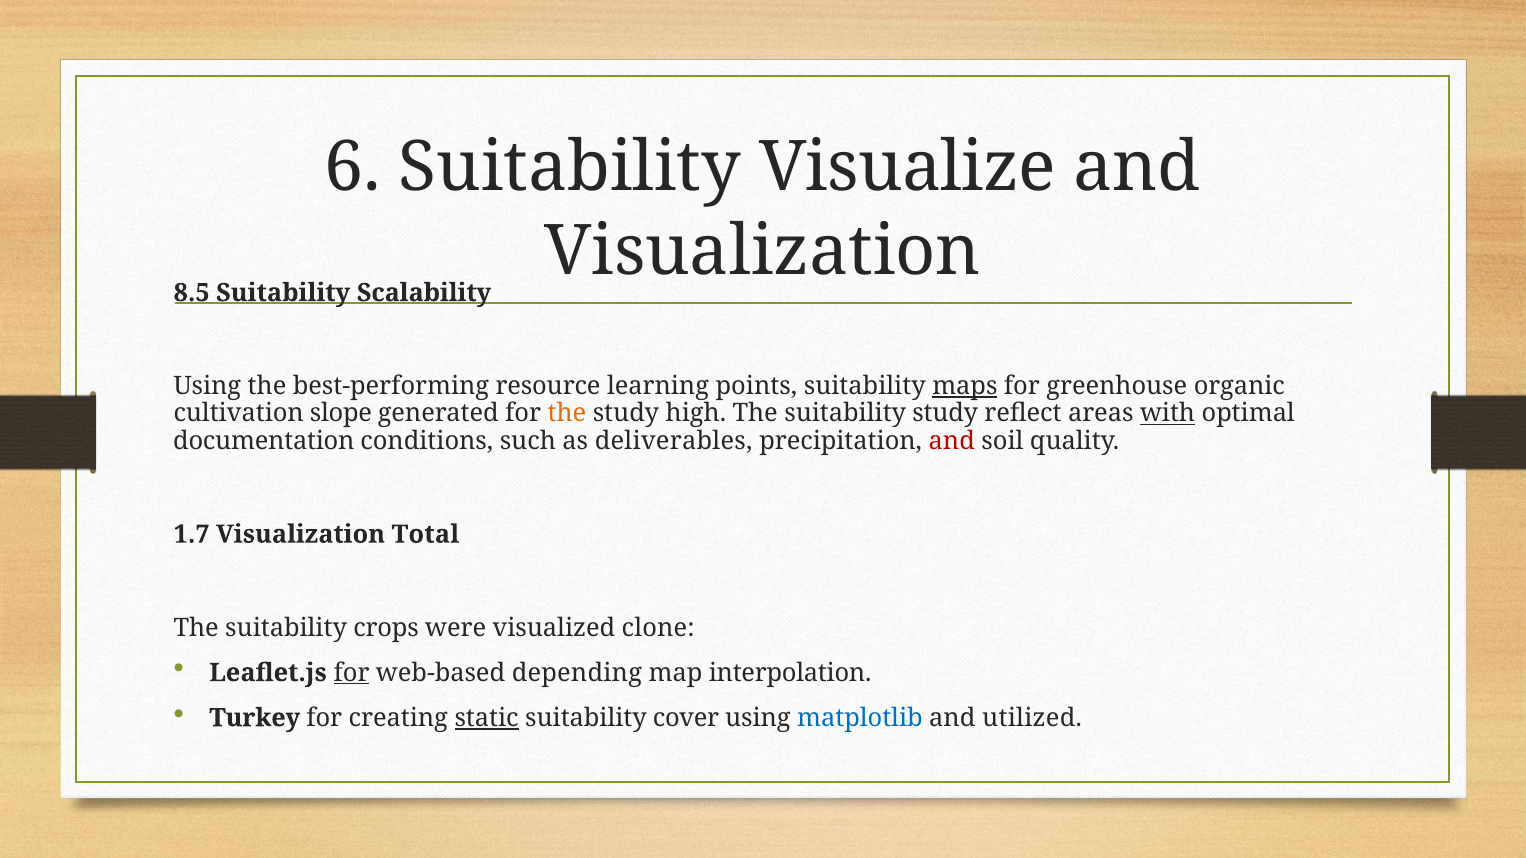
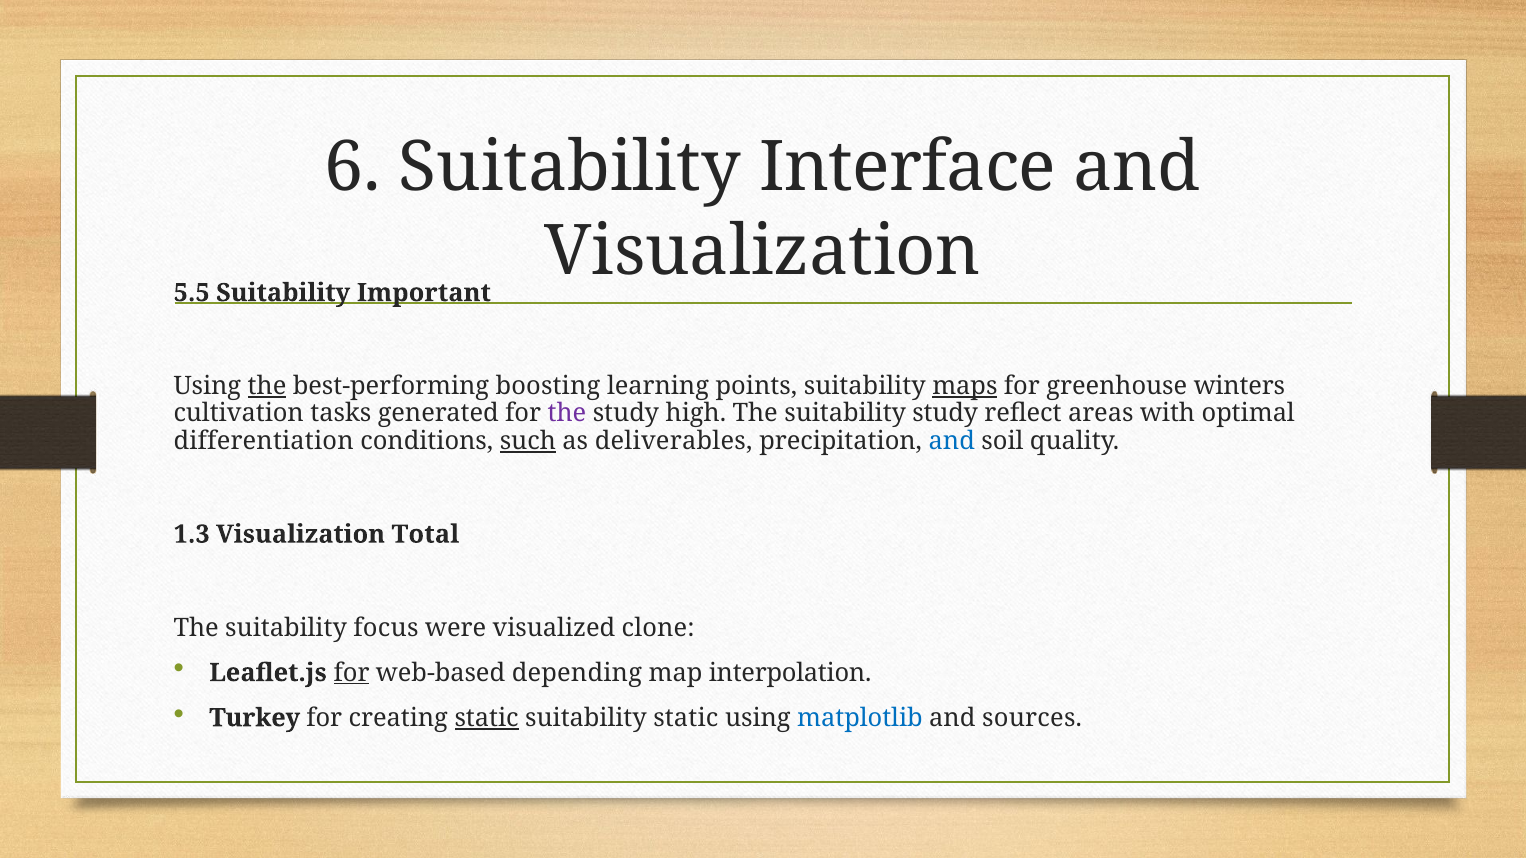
Visualize: Visualize -> Interface (908, 167)
8.5: 8.5 -> 5.5 (192, 293)
Scalability: Scalability -> Important (424, 293)
the underline: none -> present (267, 386)
resource: resource -> boosting (548, 386)
organic: organic -> winters (1239, 386)
slope: slope -> tasks (341, 414)
the colour: orange -> purple (567, 414)
with underline: present -> none (1168, 414)
documentation: documentation -> differentiation (264, 441)
such underline: none -> present (528, 441)
and colour: red -> blue (952, 441)
1.7: 1.7 -> 1.3 (192, 535)
crops: crops -> focus (386, 628)
suitability cover: cover -> static (686, 718)
utilized: utilized -> sources (1032, 718)
